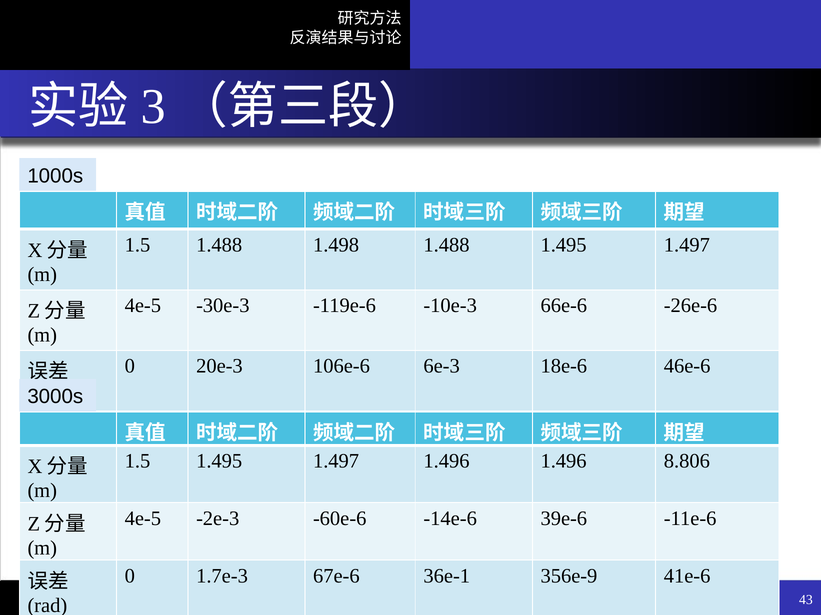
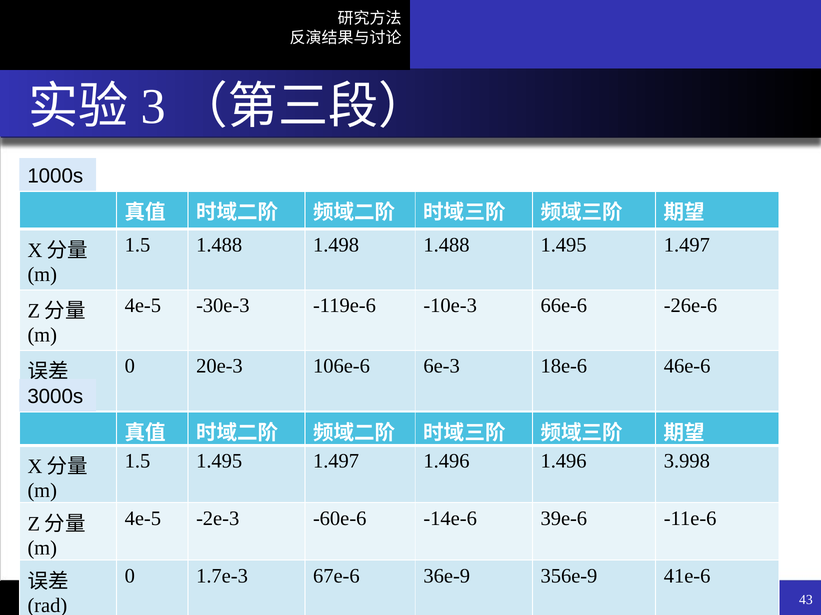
8.806: 8.806 -> 3.998 (687, 461)
36e-1: 36e-1 -> 36e-9 (447, 576)
